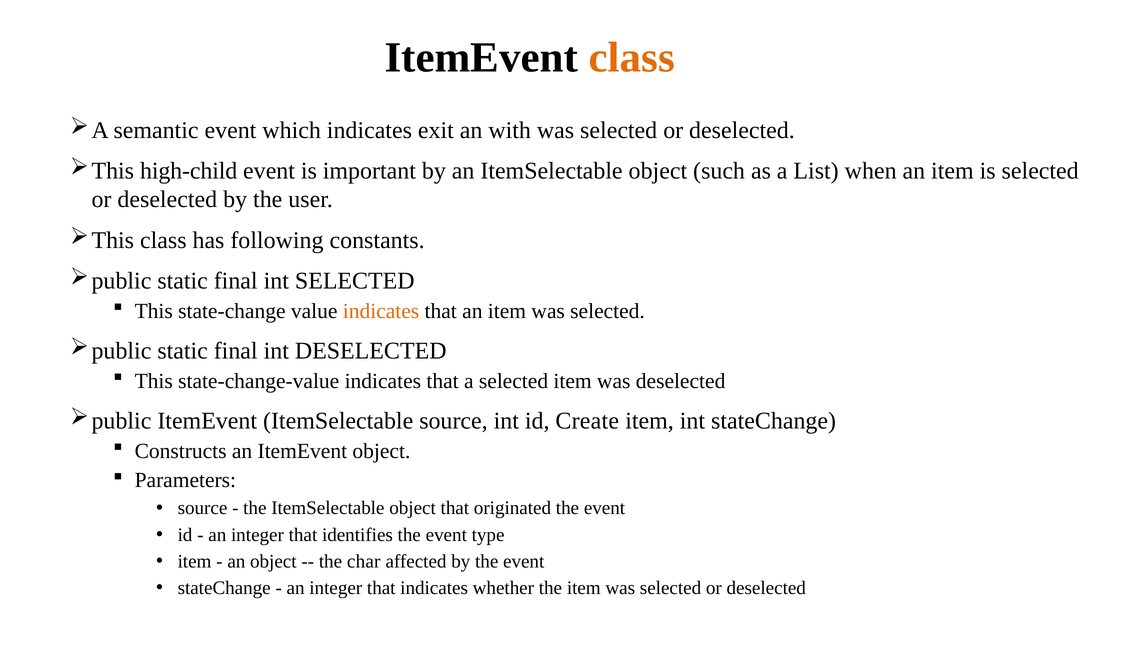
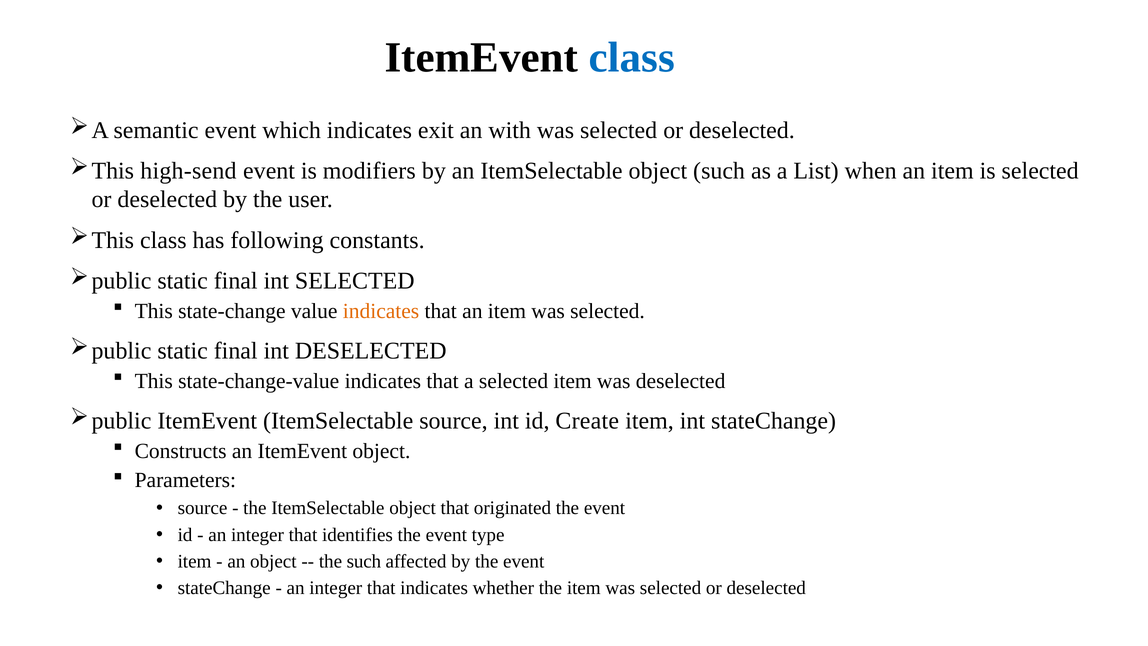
class colour: orange -> blue (632, 57)
high-child: high-child -> high-send (188, 171)
important: important -> modifiers (369, 171)
the char: char -> such (364, 561)
